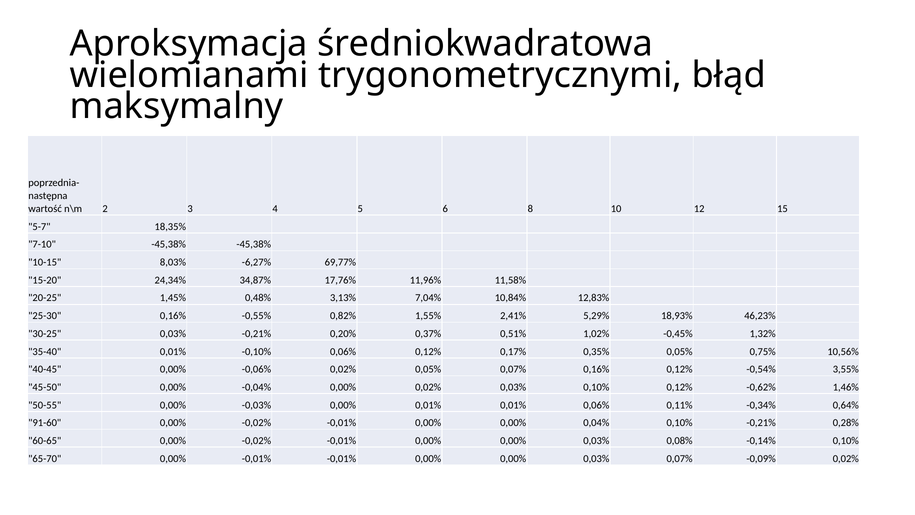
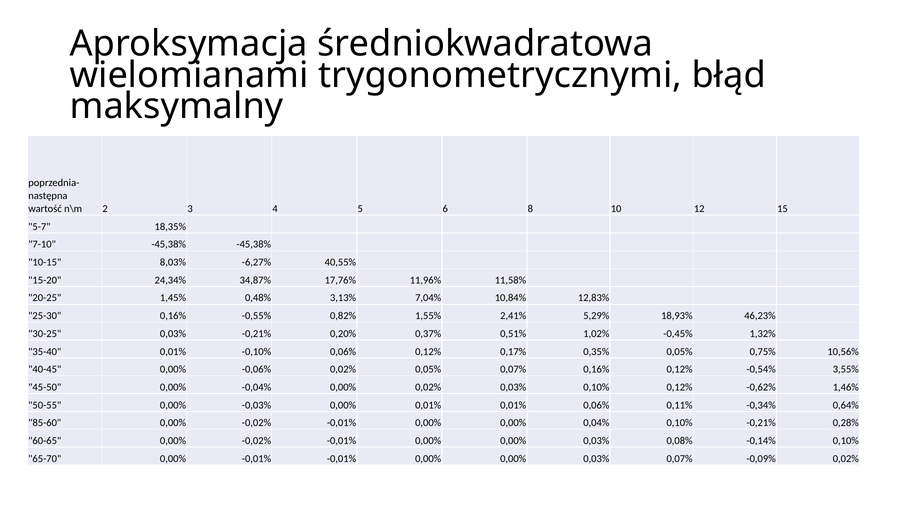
69,77%: 69,77% -> 40,55% (340, 262)
91-60: 91-60 -> 85-60 (45, 423)
